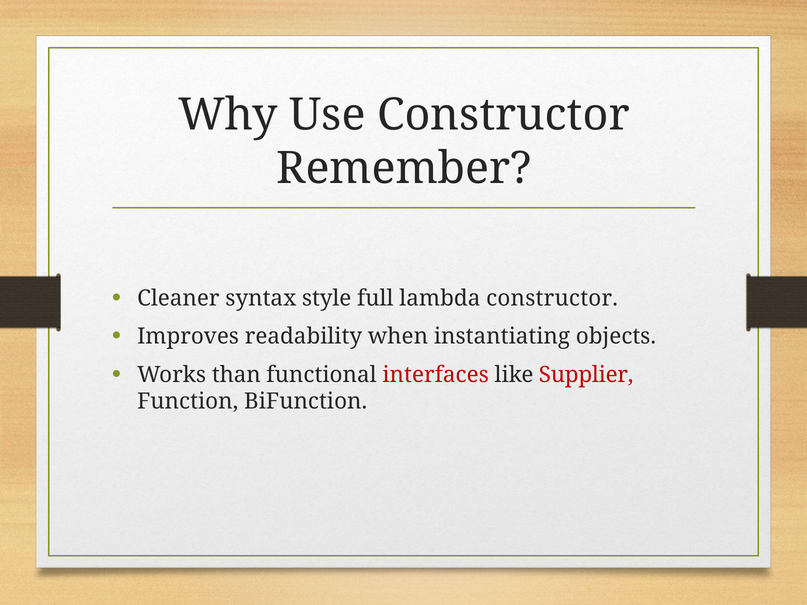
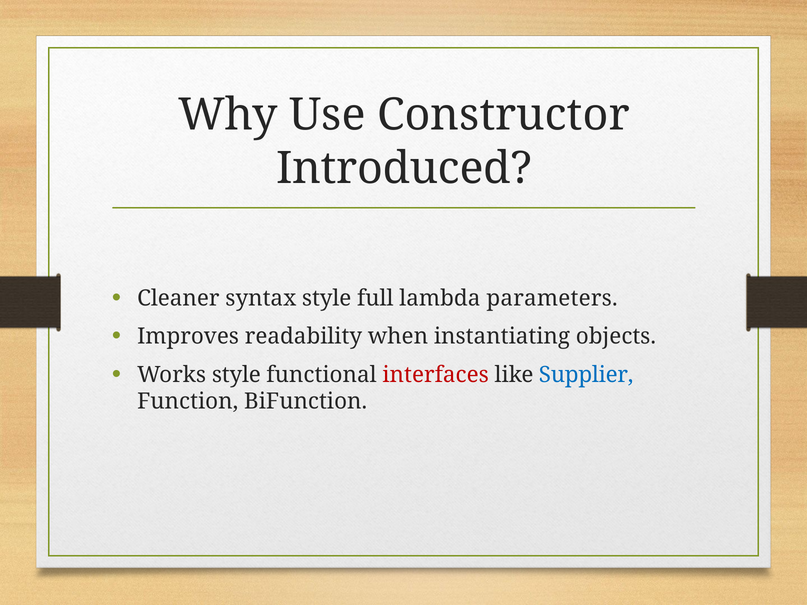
Remember: Remember -> Introduced (404, 169)
lambda constructor: constructor -> parameters (552, 298)
Works than: than -> style (236, 375)
Supplier colour: red -> blue (586, 375)
